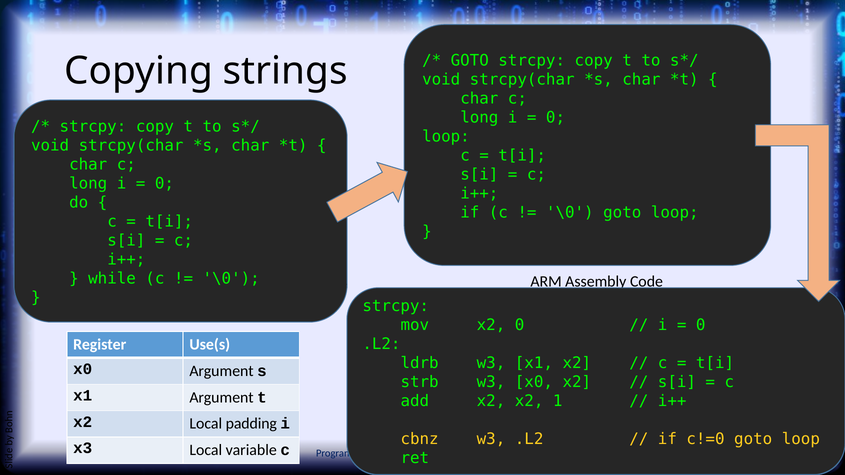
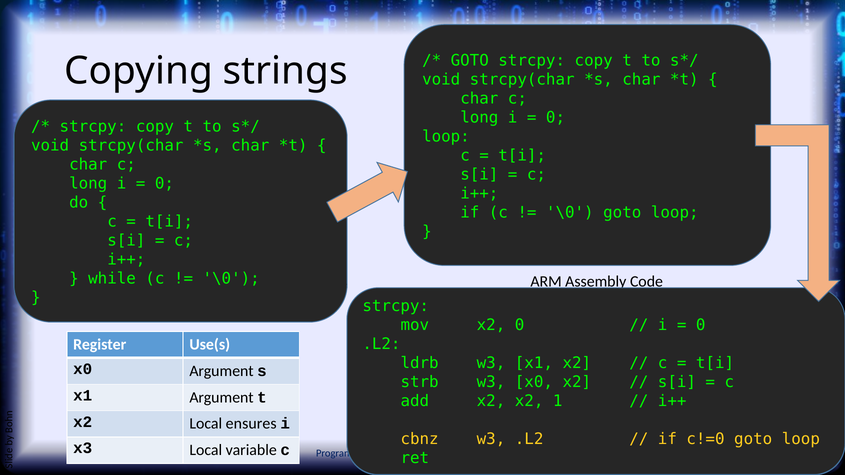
padding: padding -> ensures (251, 424)
